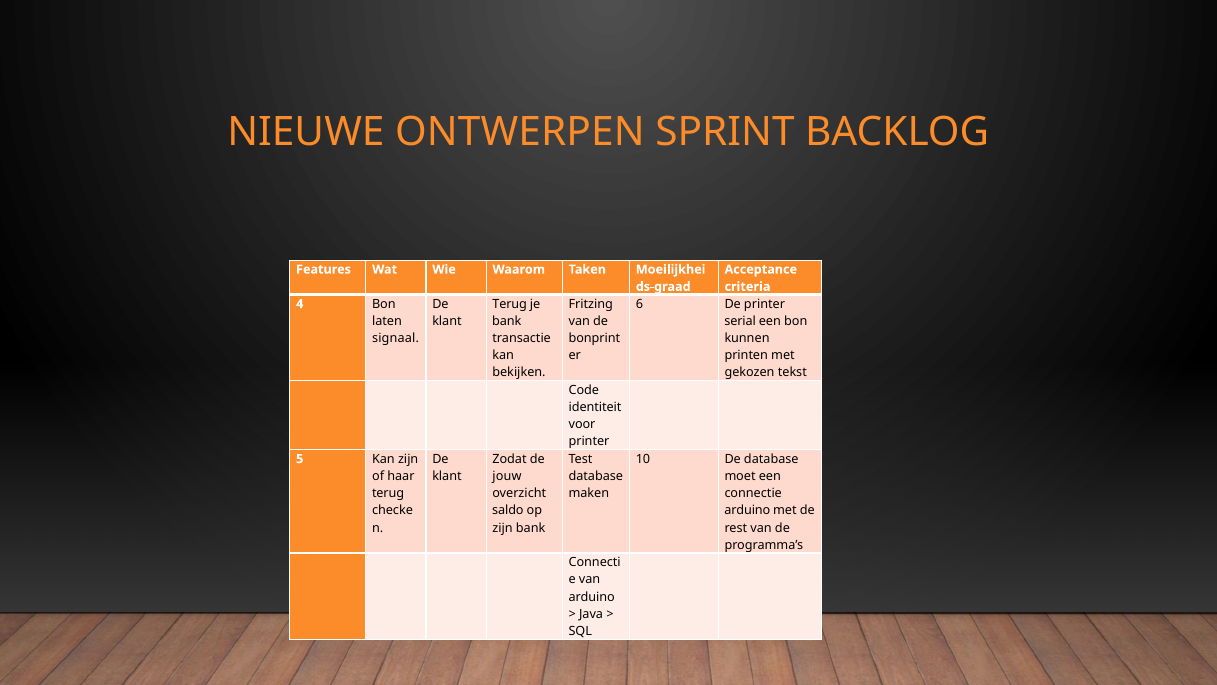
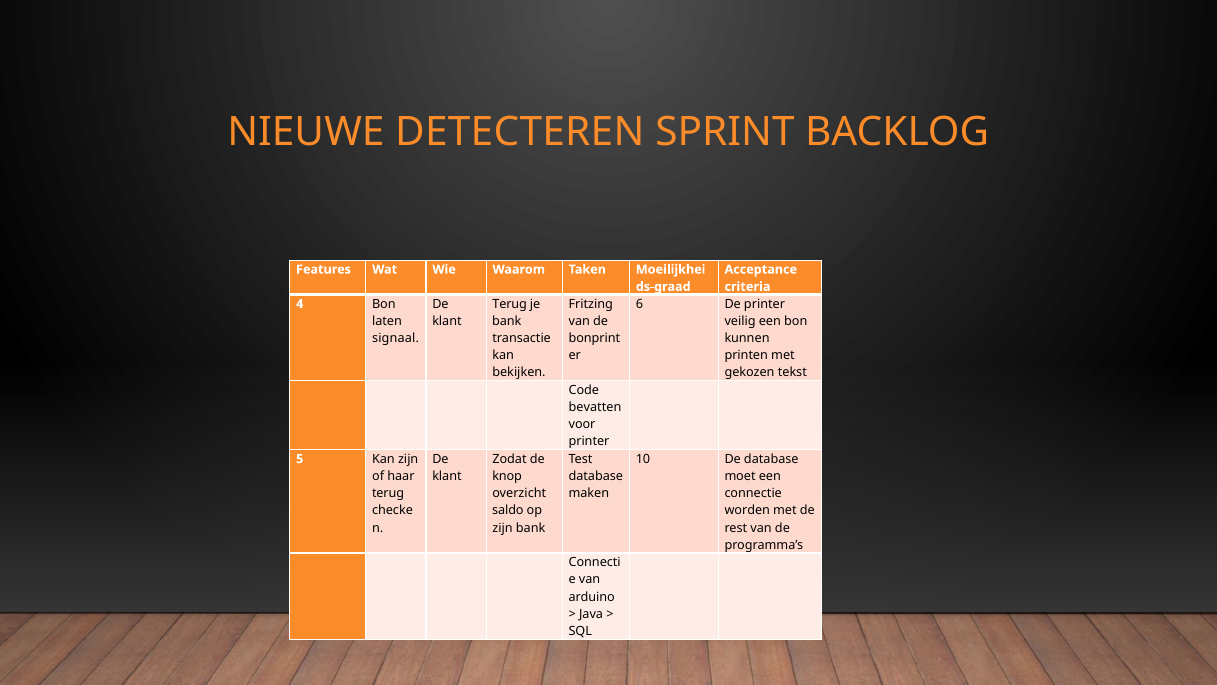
ONTWERPEN: ONTWERPEN -> DETECTEREN (520, 132)
serial: serial -> veilig (740, 321)
identiteit: identiteit -> bevatten (595, 407)
jouw: jouw -> knop (507, 476)
arduino: arduino -> worden (747, 510)
